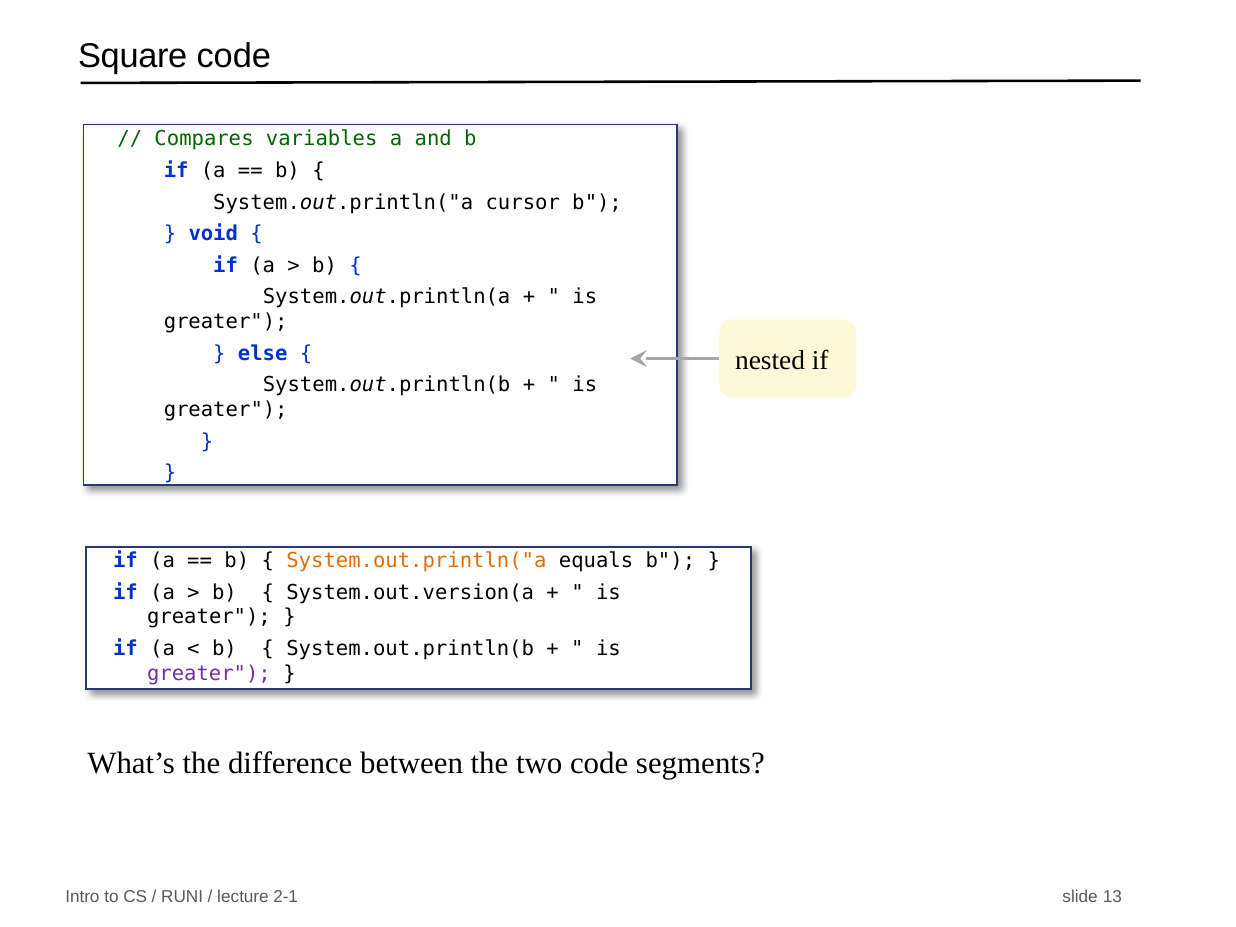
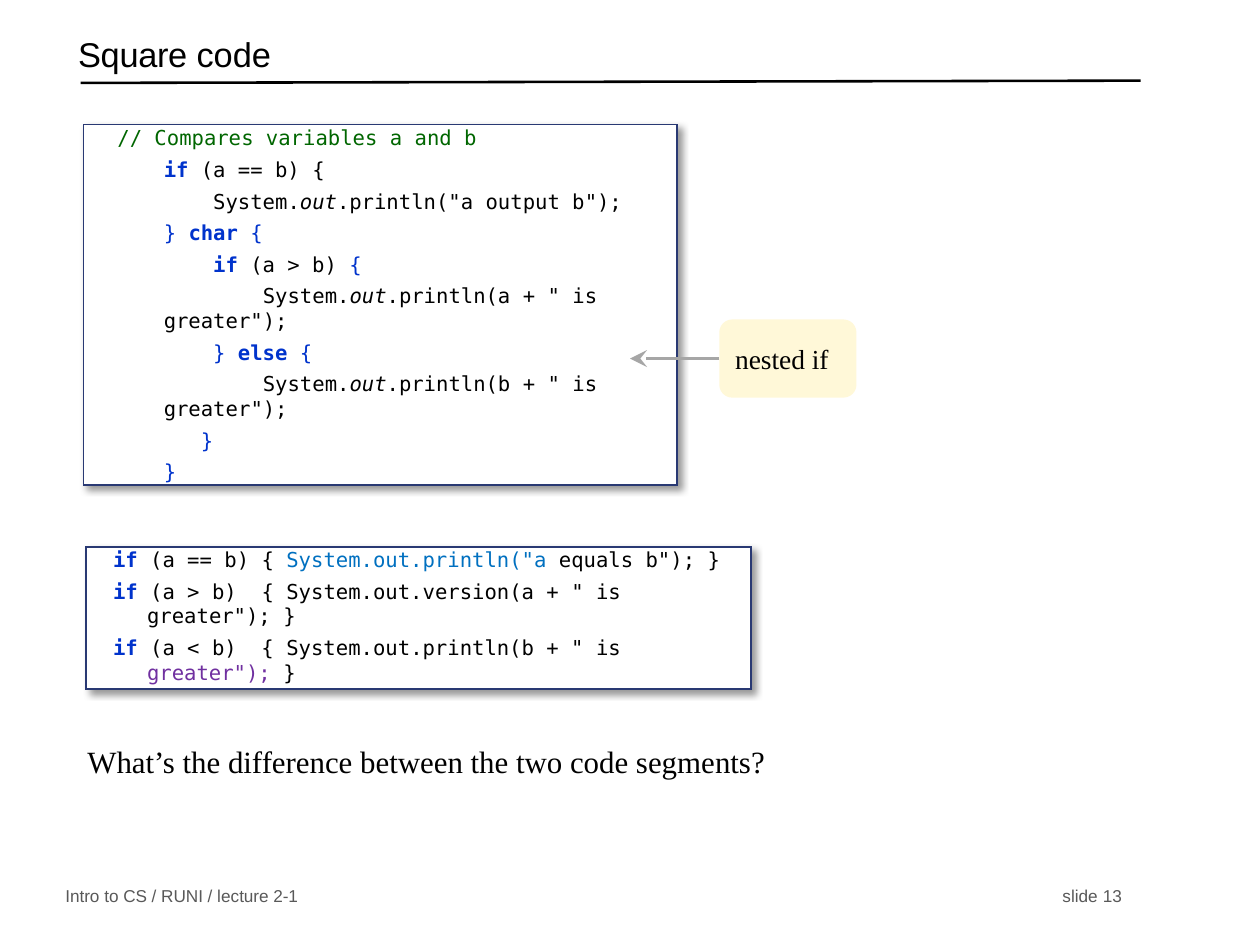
cursor: cursor -> output (523, 202)
void: void -> char (213, 234)
System.out.println("a colour: orange -> blue (416, 561)
